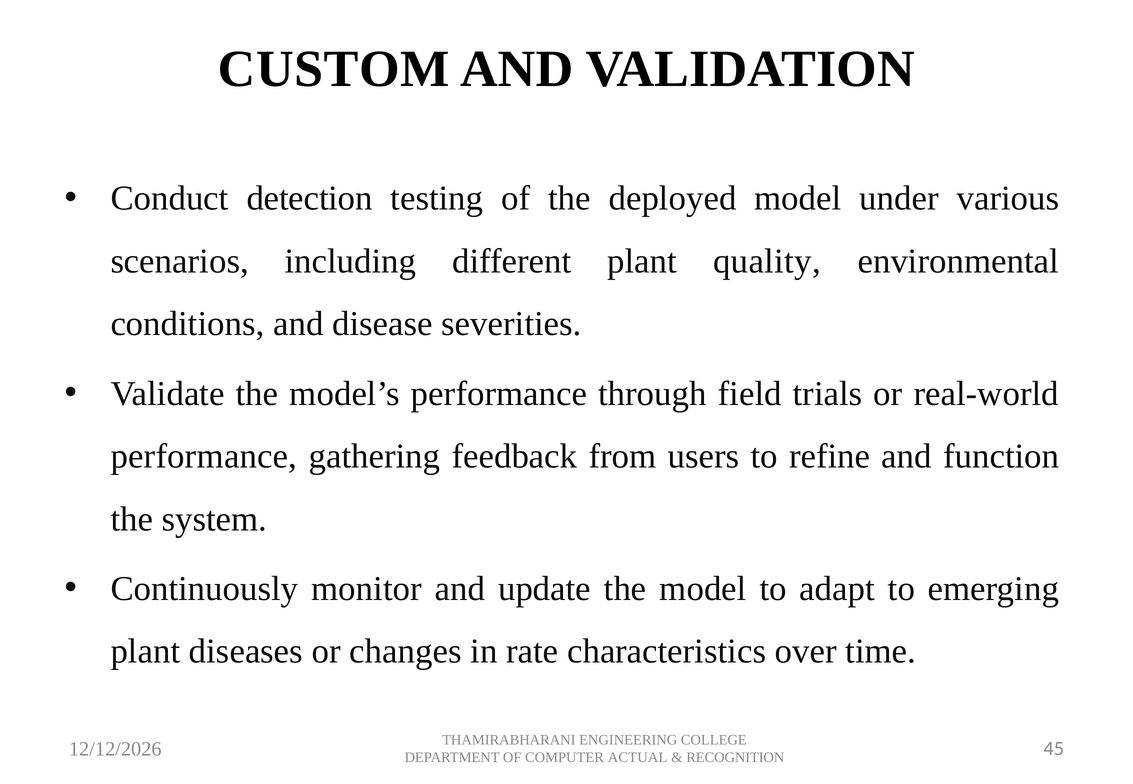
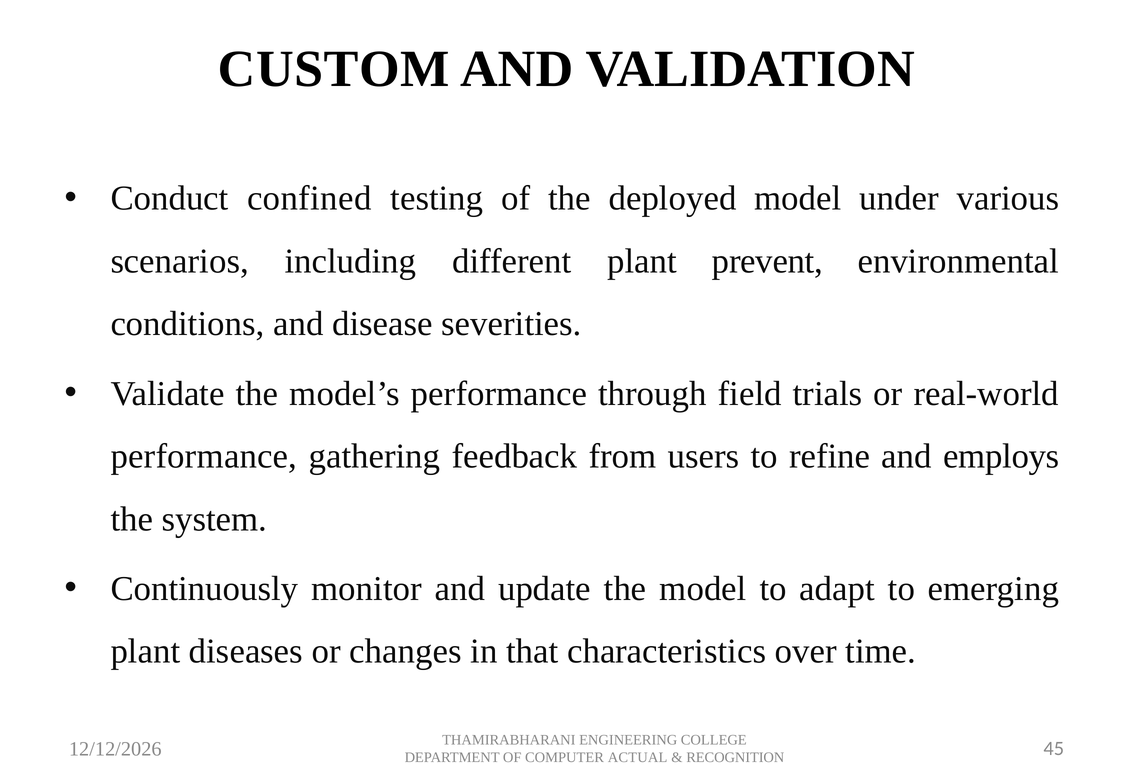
detection: detection -> confined (309, 199)
quality: quality -> prevent (767, 261)
function: function -> employs (1001, 457)
rate: rate -> that (532, 652)
